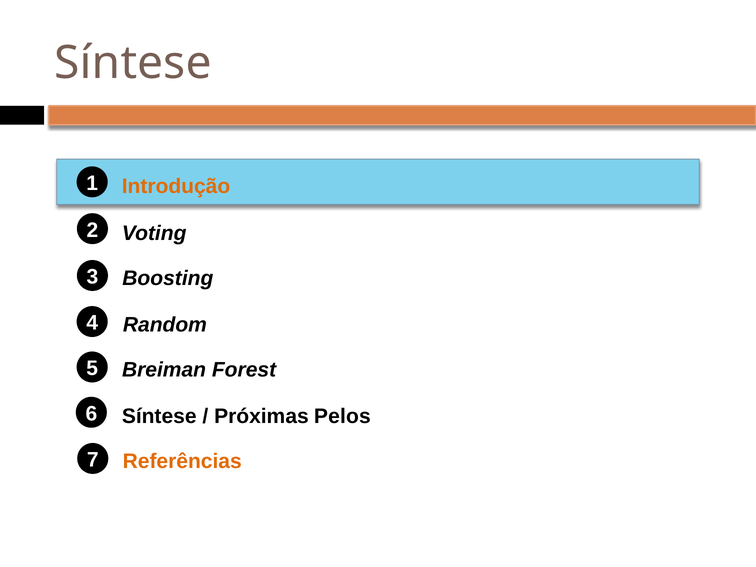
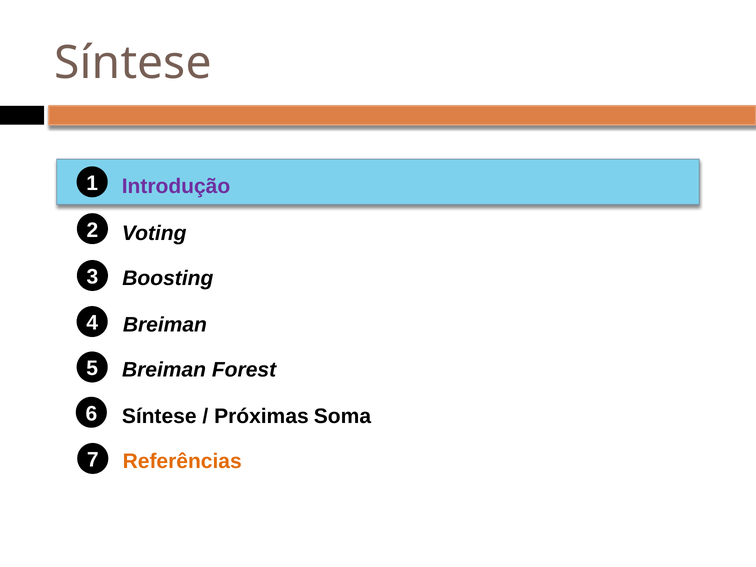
Introdução colour: orange -> purple (176, 186)
Random: Random -> Breiman (165, 325)
Pelos: Pelos -> Soma (342, 416)
